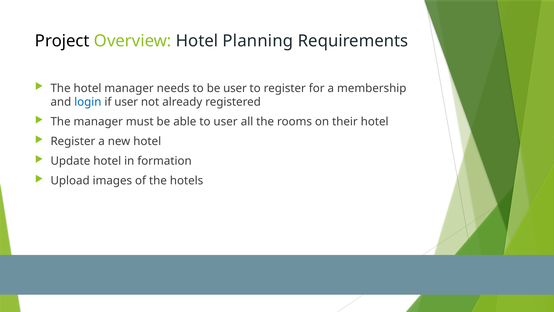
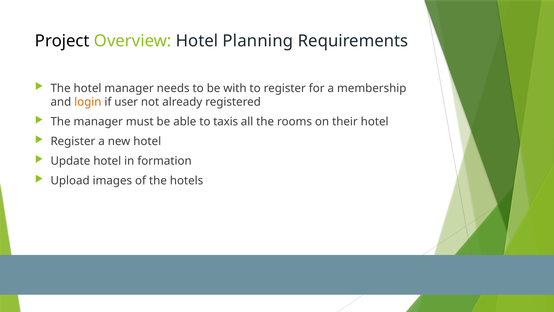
be user: user -> with (235, 88)
login colour: blue -> orange (88, 102)
to user: user -> taxis (226, 122)
